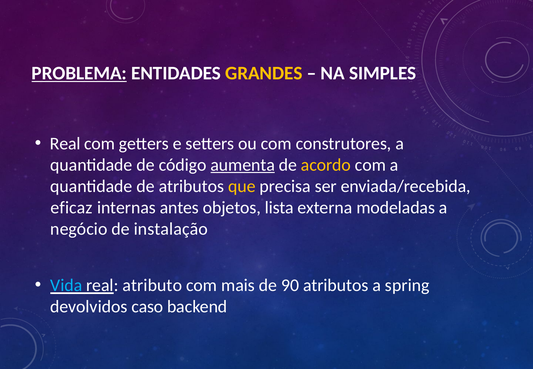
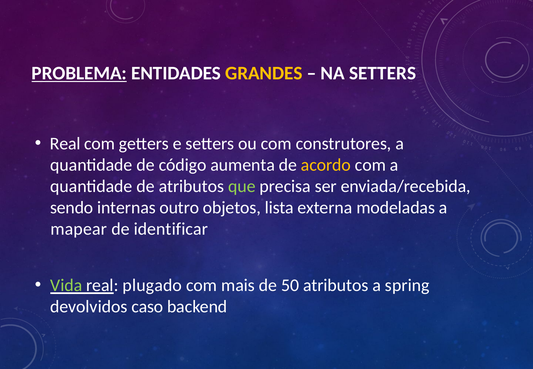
NA SIMPLES: SIMPLES -> SETTERS (383, 73)
aumenta underline: present -> none (243, 165)
que colour: yellow -> light green (242, 186)
eficaz: eficaz -> sendo (72, 208)
antes: antes -> outro (179, 208)
negócio: negócio -> mapear (79, 229)
instalação: instalação -> identificar (171, 229)
Vida colour: light blue -> light green (66, 285)
atributo: atributo -> plugado (152, 285)
90: 90 -> 50 (290, 285)
